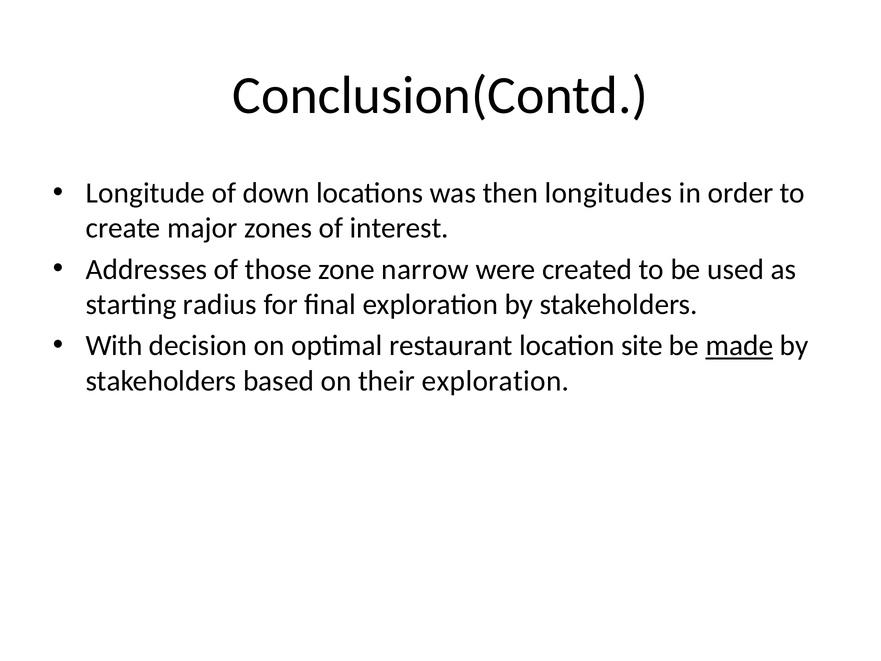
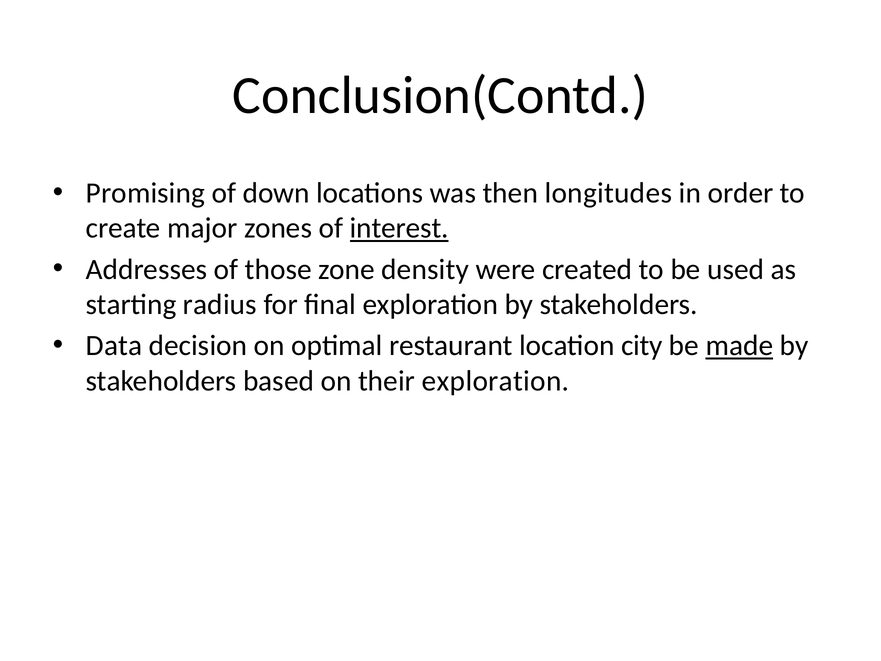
Longitude: Longitude -> Promising (145, 193)
interest underline: none -> present (399, 228)
narrow: narrow -> density (425, 269)
With: With -> Data (114, 346)
site: site -> city (642, 346)
